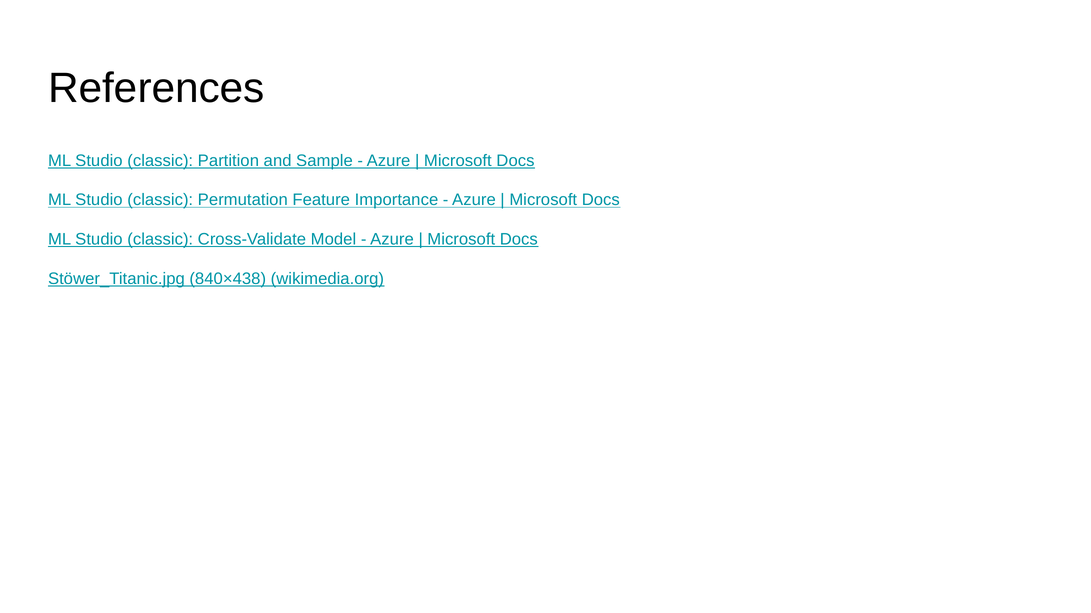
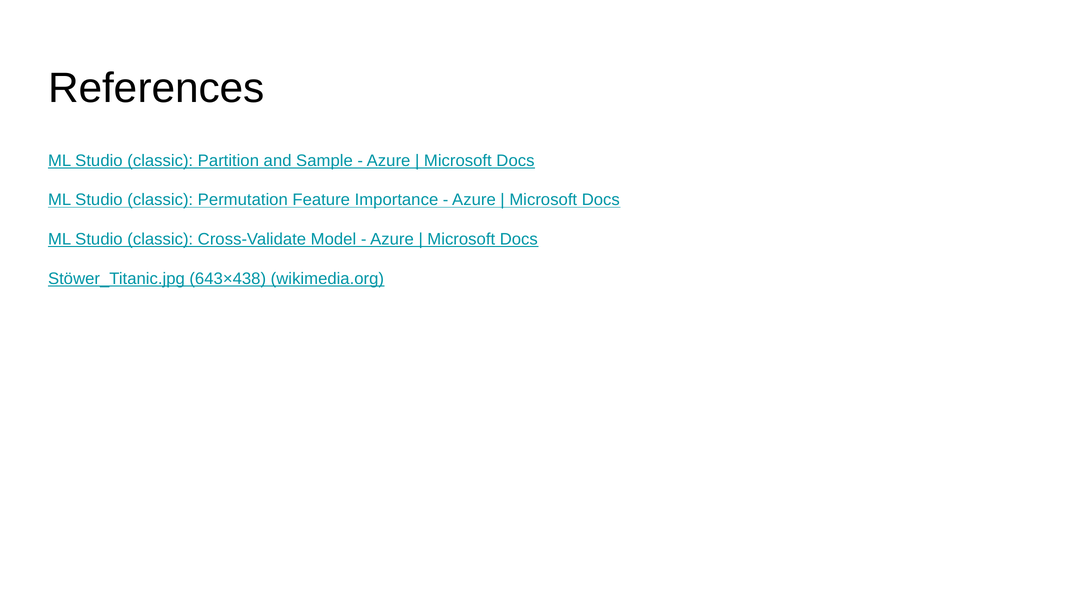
840×438: 840×438 -> 643×438 (228, 279)
